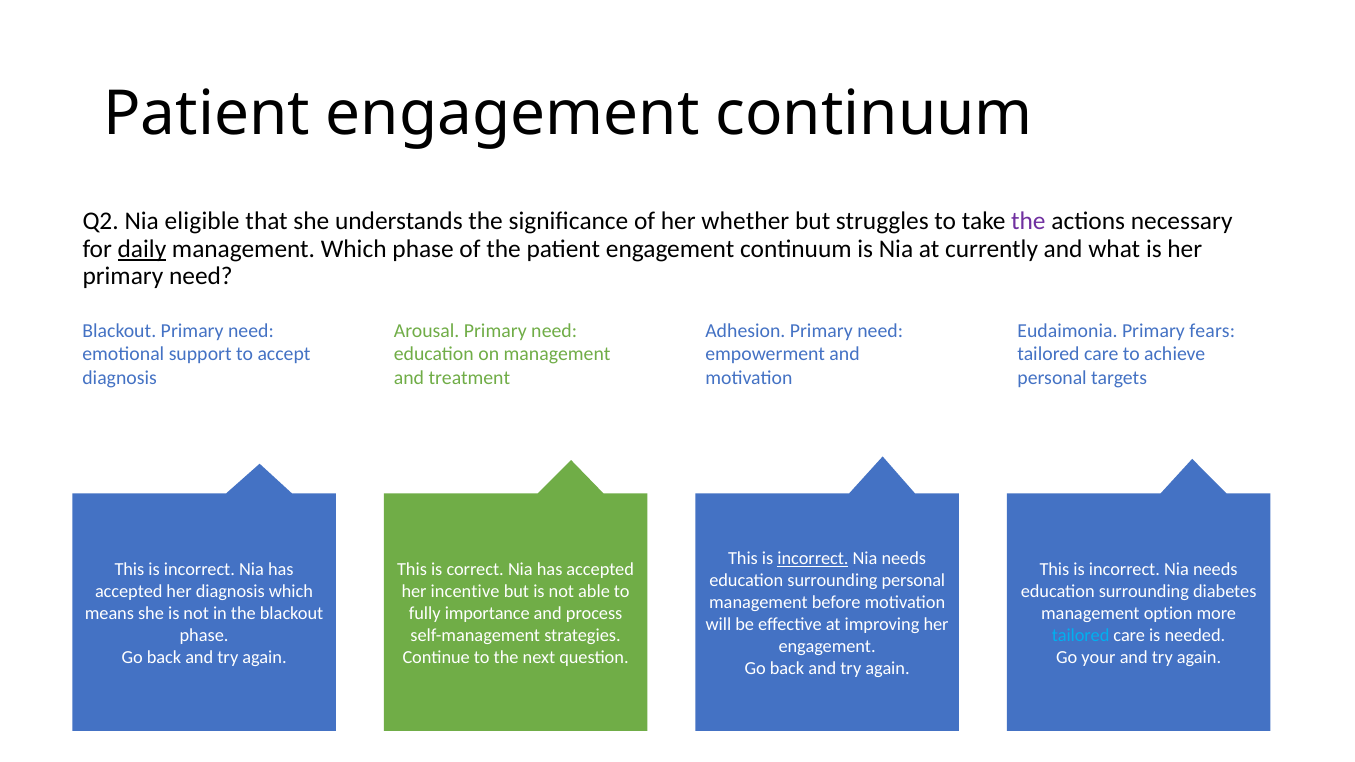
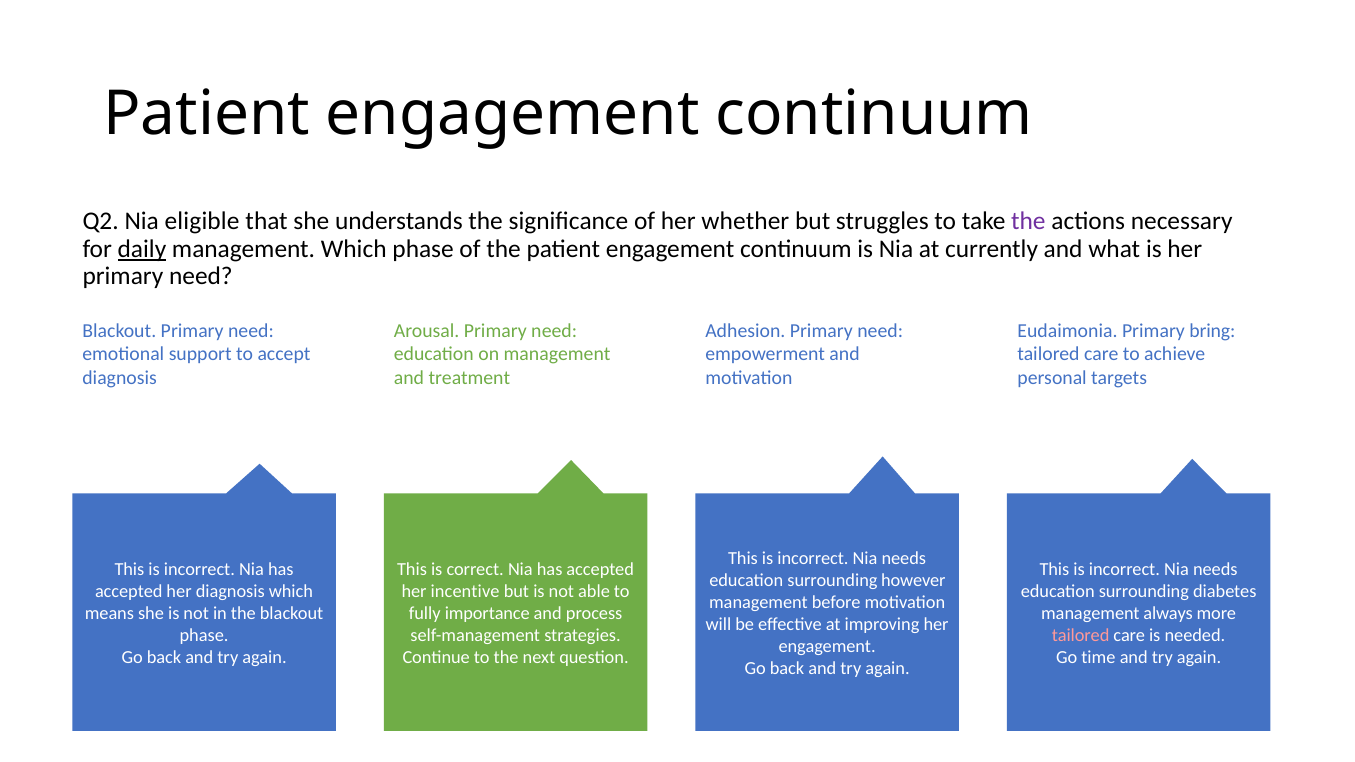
fears: fears -> bring (1212, 331)
incorrect underline: present -> none (813, 558)
surrounding personal: personal -> however (913, 581)
option: option -> always (1168, 614)
tailored colour: light blue -> pink (1081, 636)
your: your -> time (1098, 658)
